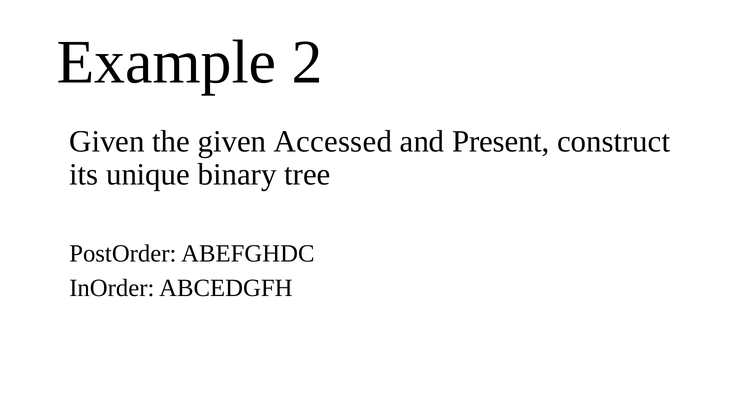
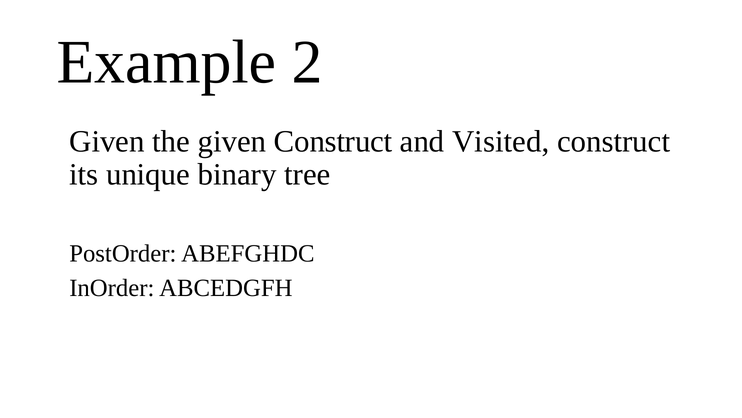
given Accessed: Accessed -> Construct (333, 141)
Present: Present -> Visited (501, 141)
